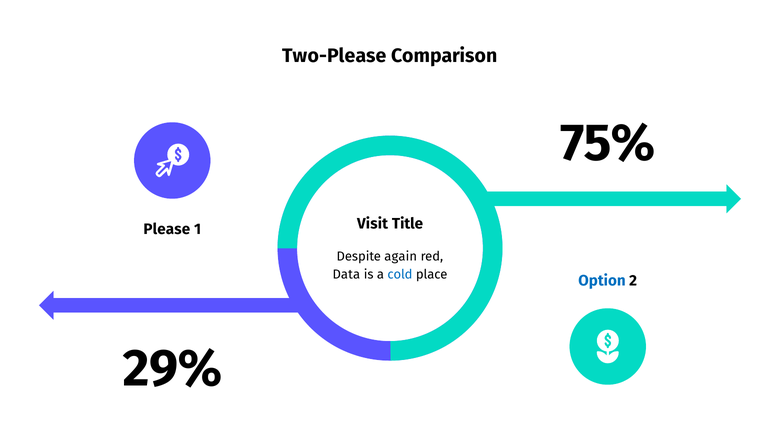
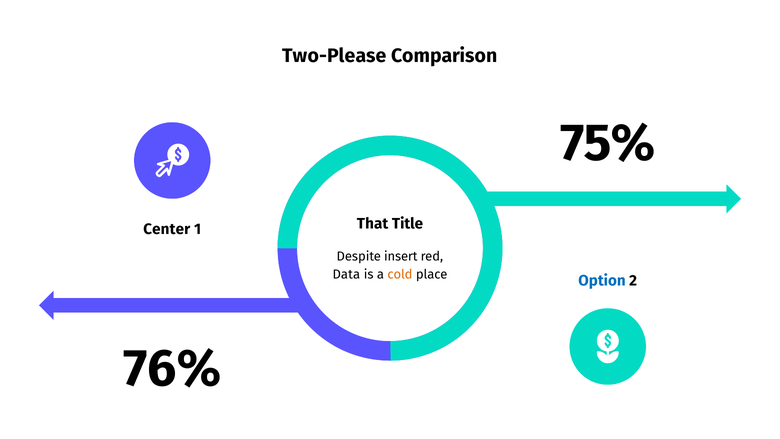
Visit: Visit -> That (373, 224)
Please: Please -> Center (167, 229)
again: again -> insert (401, 256)
cold colour: blue -> orange (400, 274)
29%: 29% -> 76% (172, 368)
